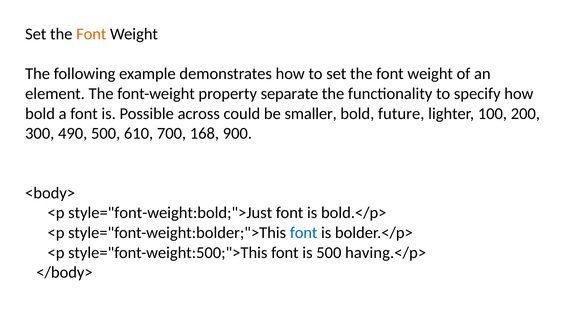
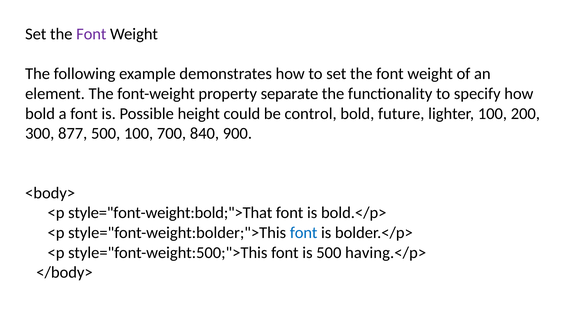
Font colour: orange -> purple (91, 34)
across: across -> height (199, 114)
smaller: smaller -> control (311, 114)
490: 490 -> 877 (73, 133)
500 610: 610 -> 100 (139, 133)
168: 168 -> 840 (204, 133)
style="font-weight:bold;">Just: style="font-weight:bold;">Just -> style="font-weight:bold;">That (170, 213)
